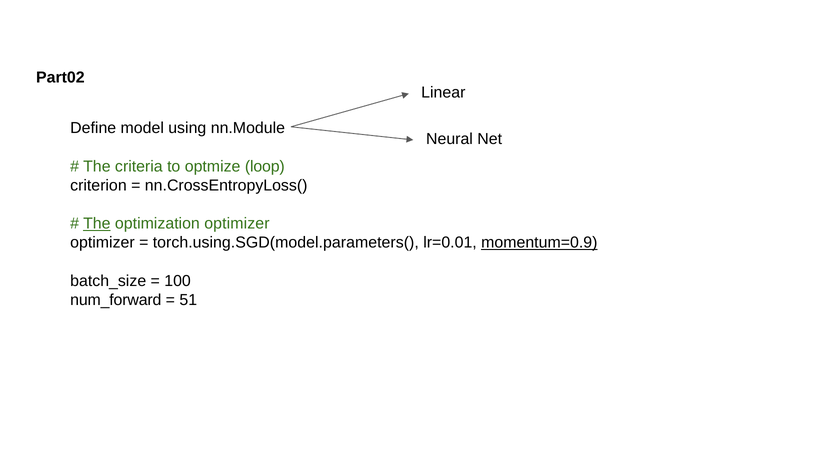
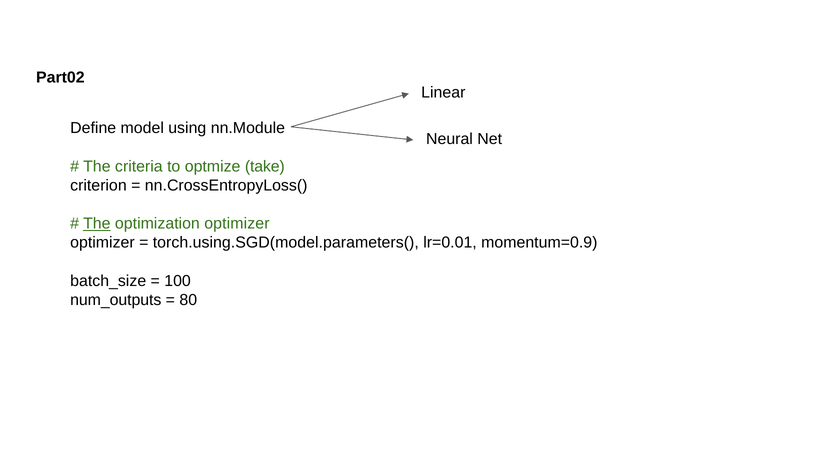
loop: loop -> take (265, 166)
momentum=0.9 underline: present -> none (539, 242)
num_forward: num_forward -> num_outputs (116, 300)
51: 51 -> 80 (188, 300)
